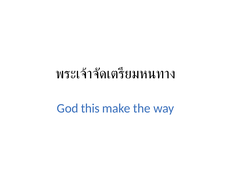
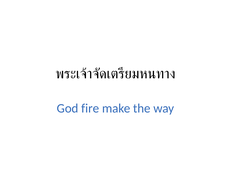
this: this -> fire (90, 108)
